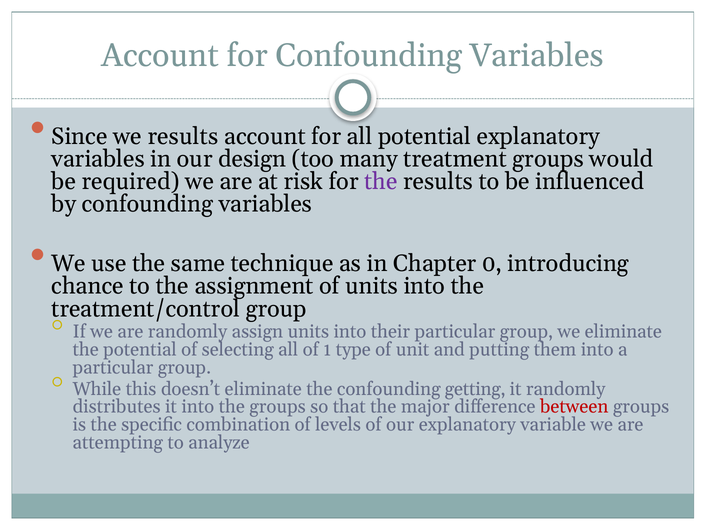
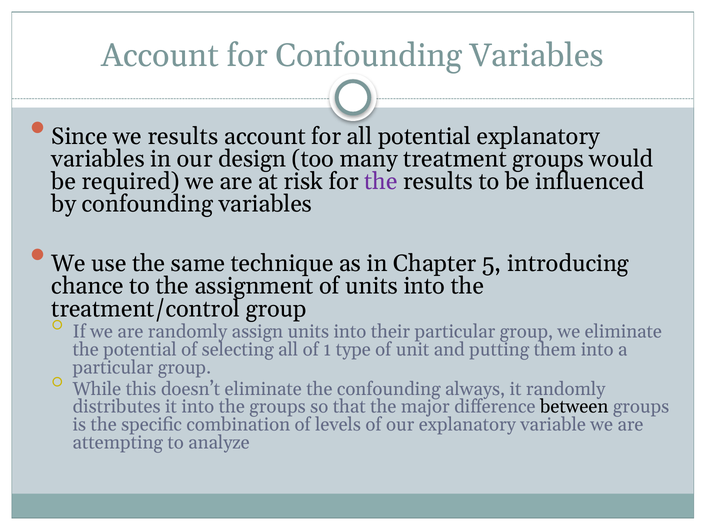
0: 0 -> 5 (492, 263)
getting: getting -> always (475, 388)
between colour: red -> black (574, 406)
